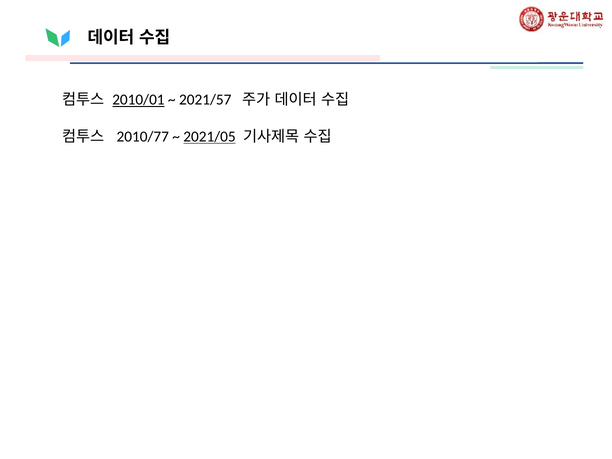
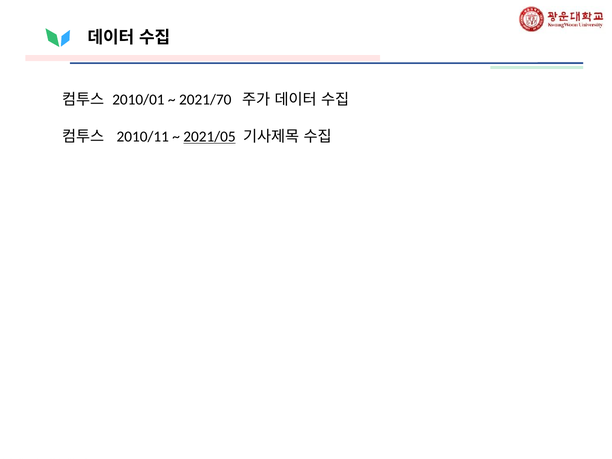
2010/01 underline: present -> none (138, 100)
2021/57: 2021/57 -> 2021/70 (205, 100)
2010/77: 2010/77 -> 2010/11 (143, 137)
